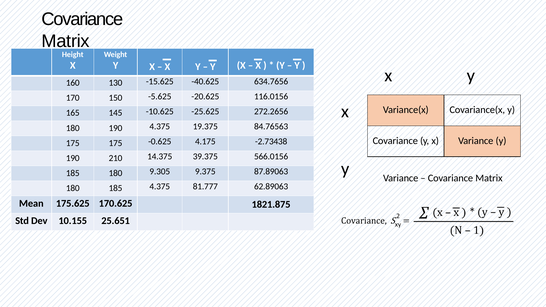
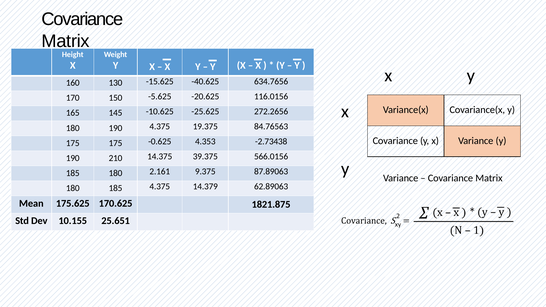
4.175: 4.175 -> 4.353 (205, 142)
9.305: 9.305 -> 2.161 (160, 172)
81.777: 81.777 -> 14.379 (205, 187)
